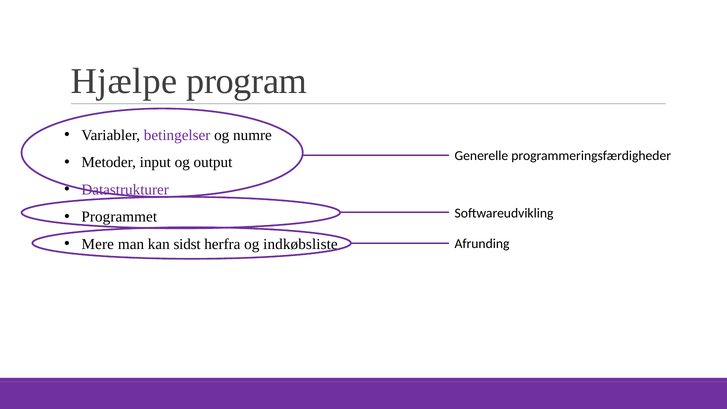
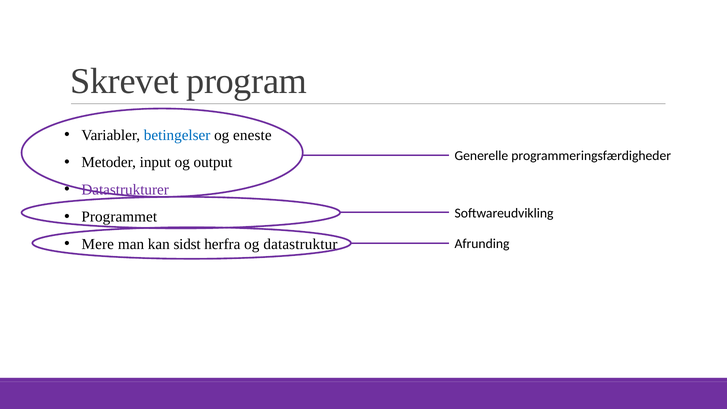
Hjælpe: Hjælpe -> Skrevet (125, 81)
betingelser colour: purple -> blue (177, 135)
numre: numre -> eneste (252, 135)
indkøbsliste: indkøbsliste -> datastruktur (300, 244)
